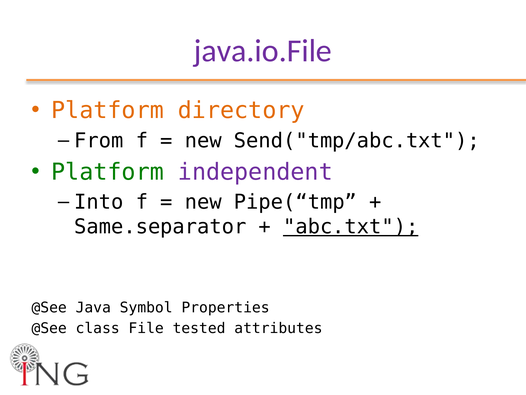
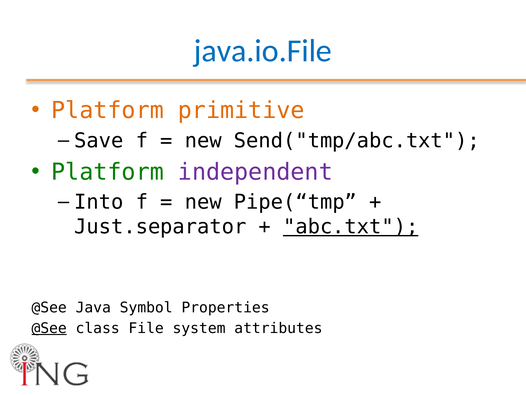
java.io.File colour: purple -> blue (263, 51)
directory: directory -> primitive (241, 110)
From: From -> Save (99, 141)
Same.separator: Same.separator -> Just.separator (160, 227)
@See underline: none -> present (49, 328)
tested: tested -> system (199, 328)
